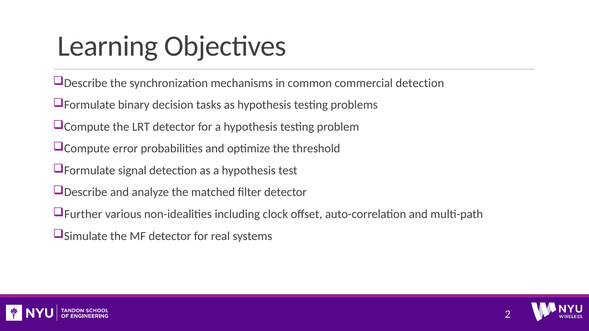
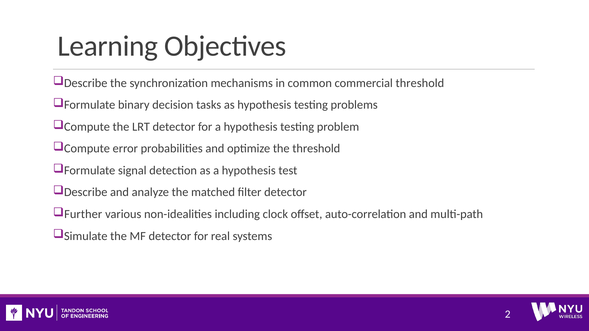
commercial detection: detection -> threshold (420, 83)
